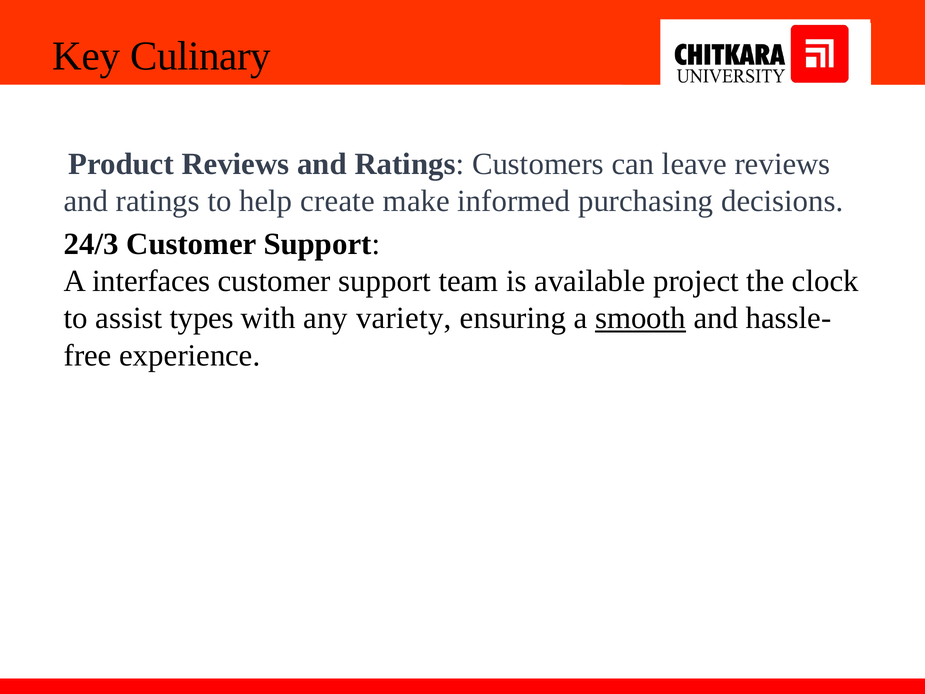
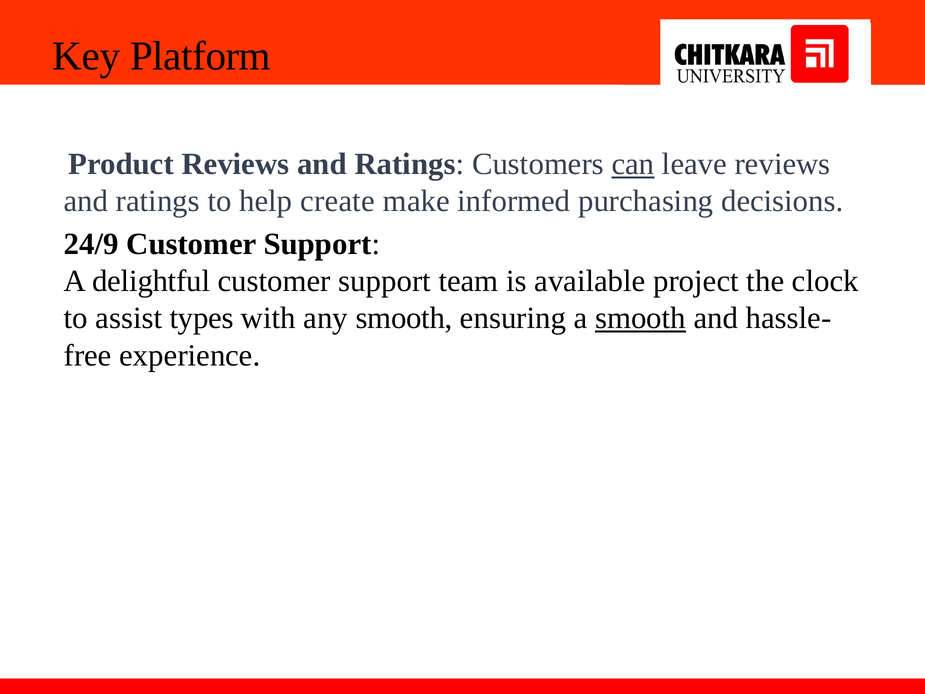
Culinary: Culinary -> Platform (200, 56)
can underline: none -> present (633, 164)
24/3: 24/3 -> 24/9 (91, 244)
interfaces: interfaces -> delightful (151, 281)
any variety: variety -> smooth (404, 318)
